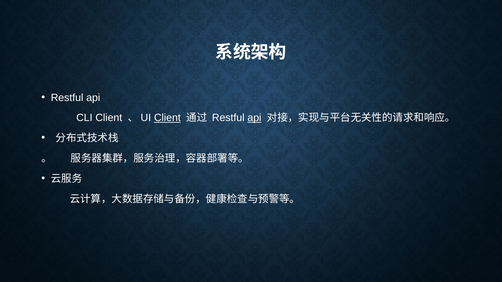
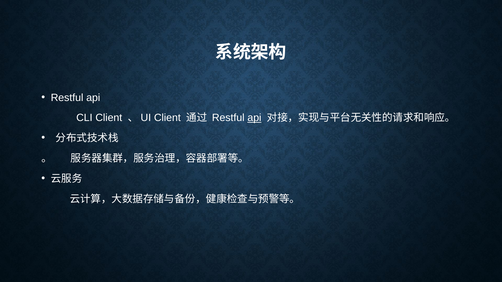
Client underline: present -> none (167, 118)
